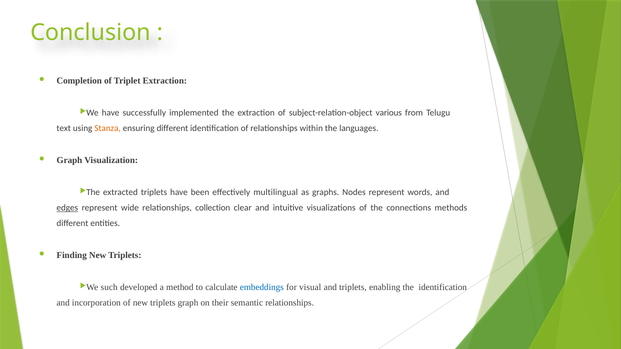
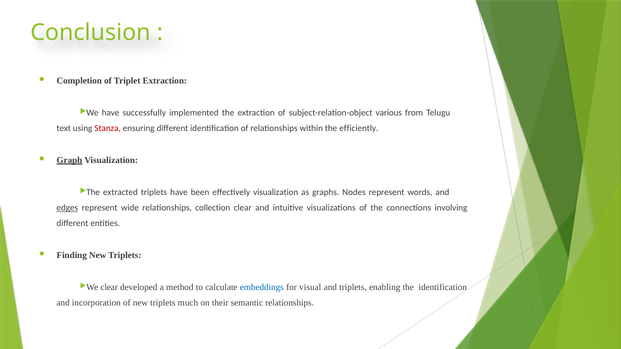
Stanza colour: orange -> red (108, 128)
languages: languages -> efficiently (359, 128)
Graph underline: none -> present (69, 160)
effectively multilingual: multilingual -> visualization (276, 192)
methods: methods -> involving (451, 208)
such: such -> clear (109, 287)
triplets graph: graph -> much (188, 303)
